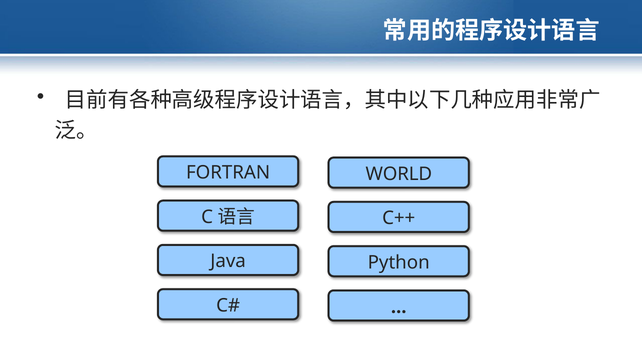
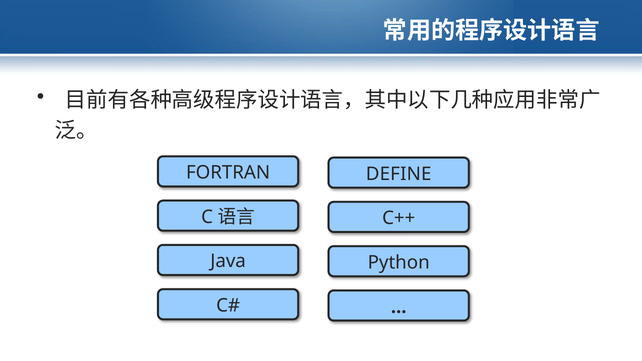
WORLD: WORLD -> DEFINE (399, 174)
